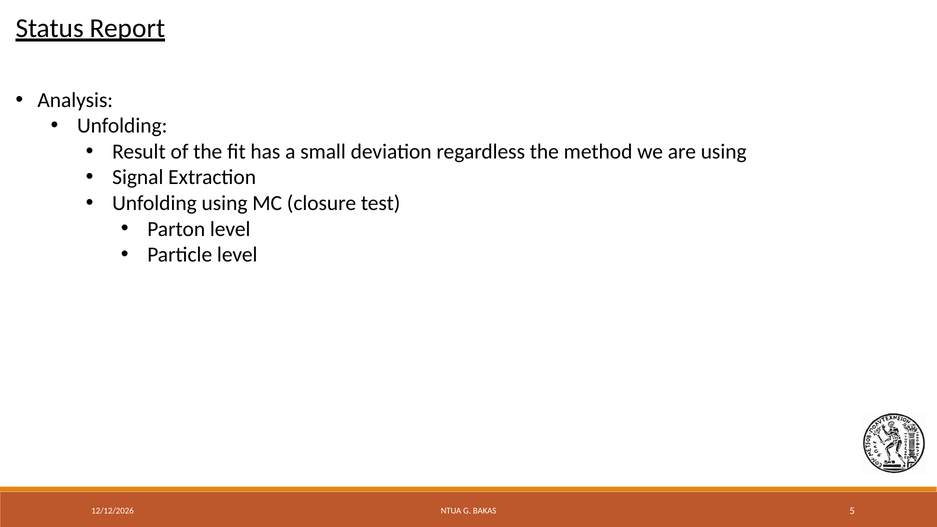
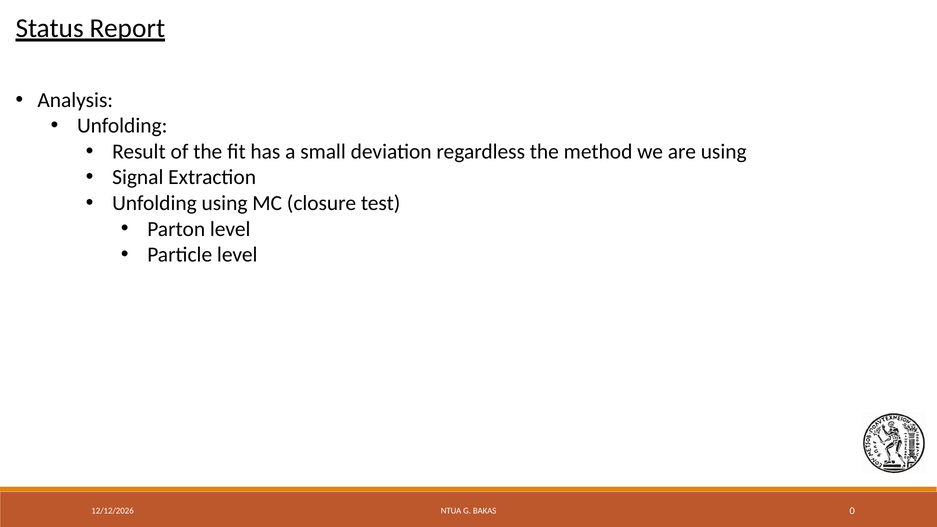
5: 5 -> 0 (852, 511)
